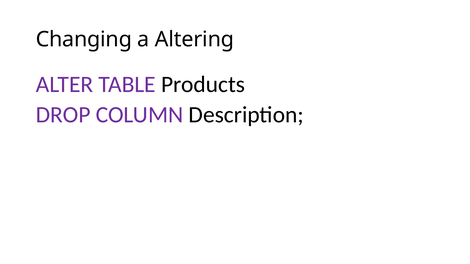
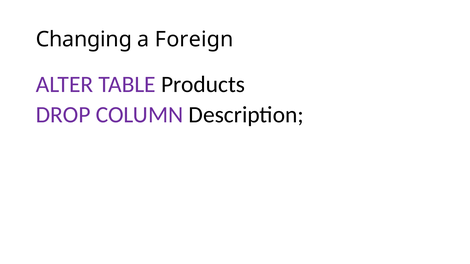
Altering: Altering -> Foreign (194, 39)
